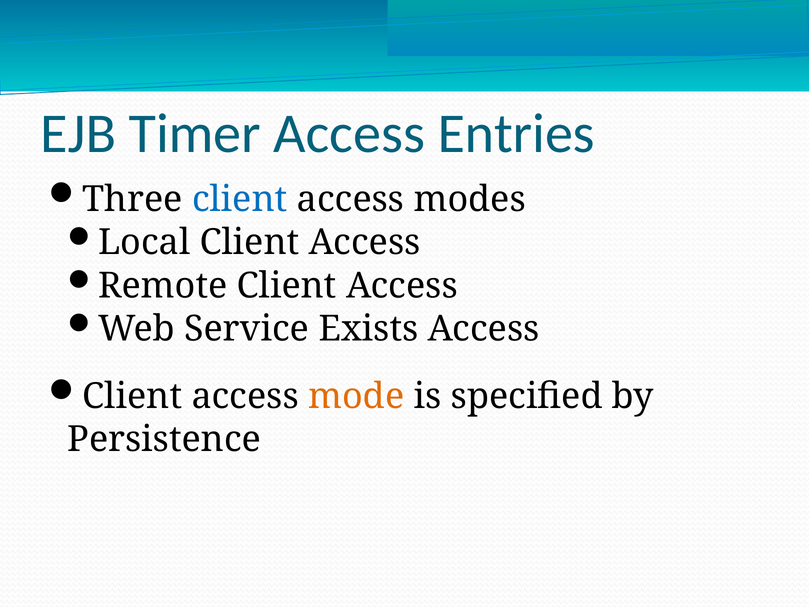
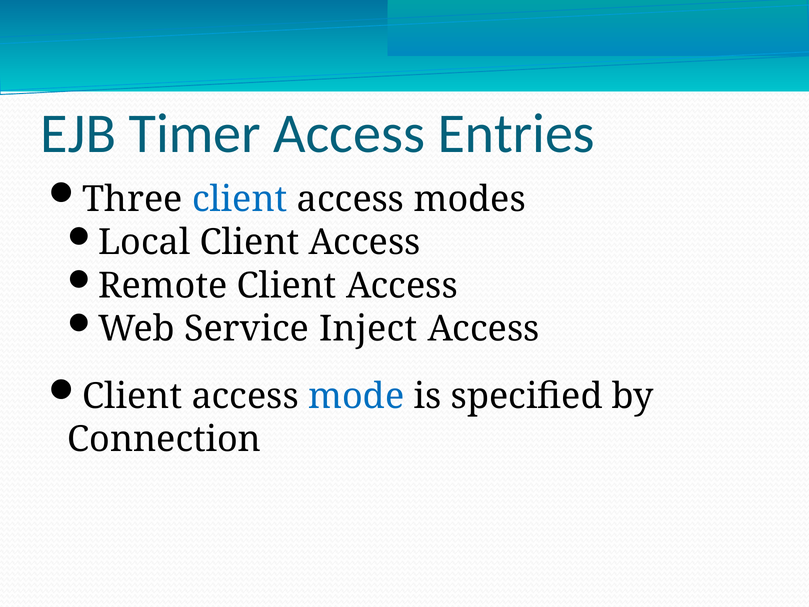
Exists: Exists -> Inject (368, 329)
mode colour: orange -> blue (356, 396)
Persistence: Persistence -> Connection (164, 439)
